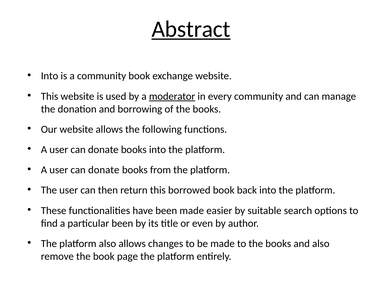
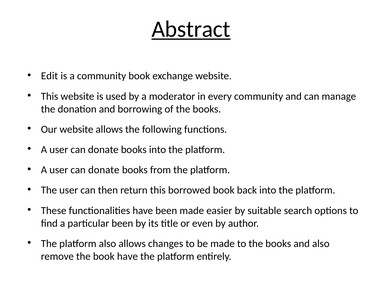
Into: Into -> Edit (50, 76)
moderator underline: present -> none (172, 96)
book page: page -> have (127, 256)
